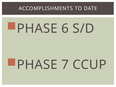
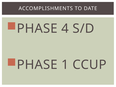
6: 6 -> 4 (65, 29)
7: 7 -> 1 (65, 65)
